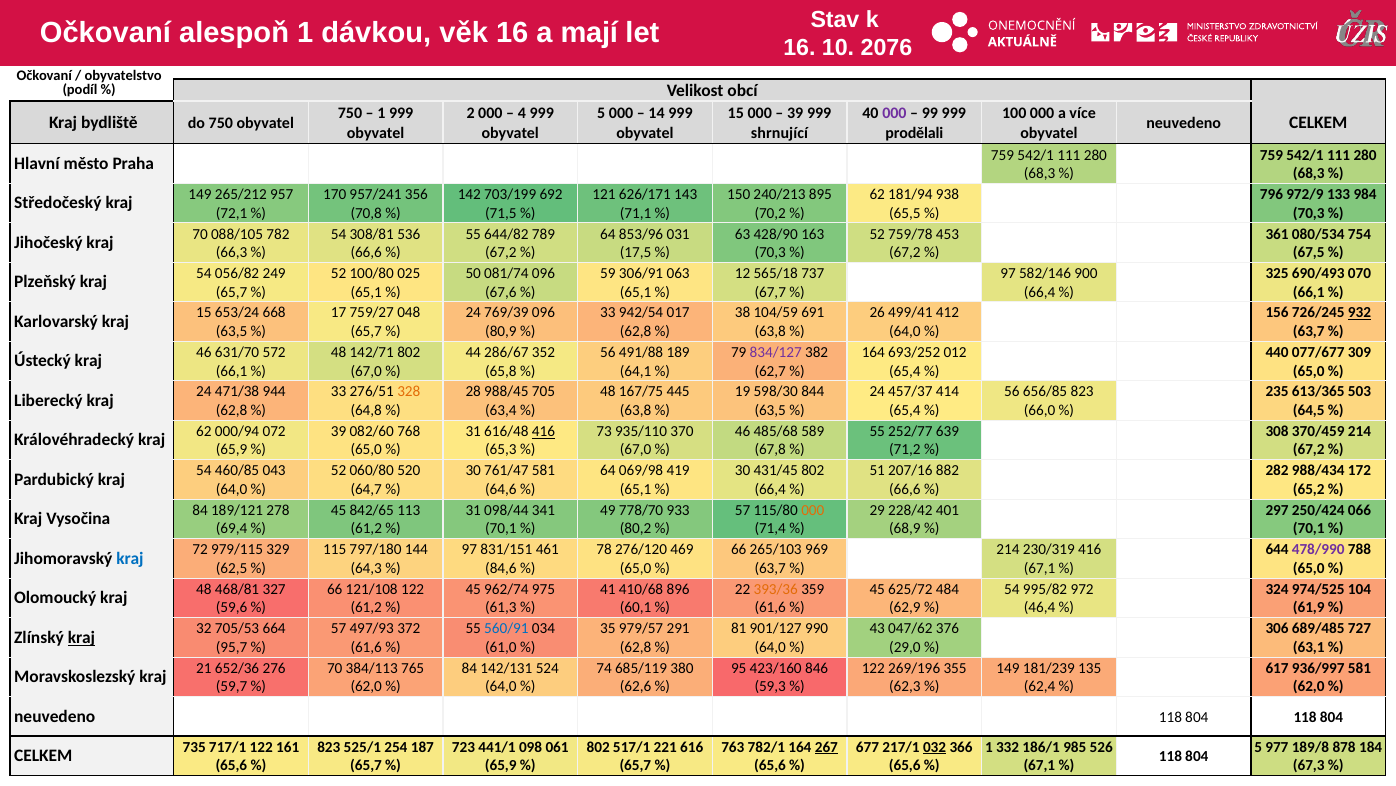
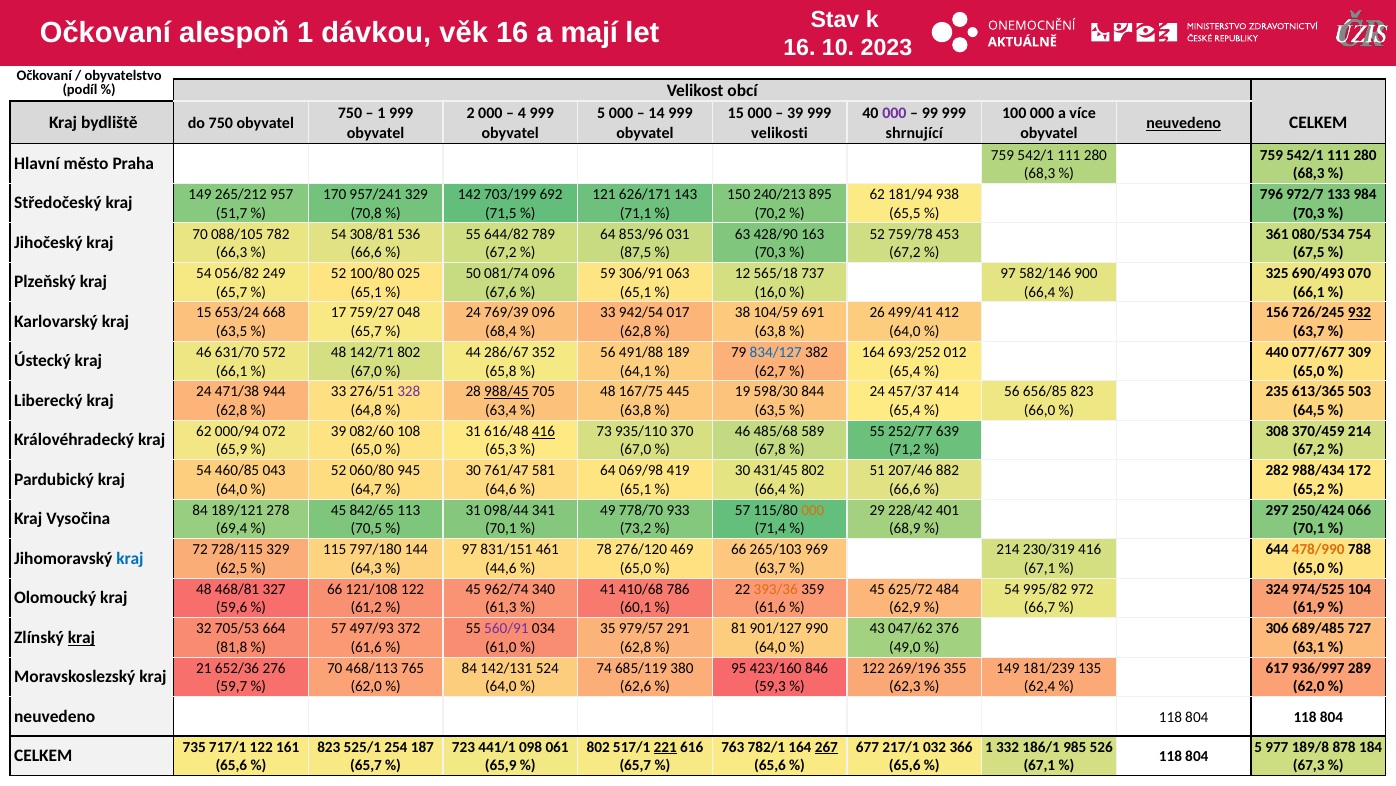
2076: 2076 -> 2023 (886, 47)
neuvedeno underline: none -> present (1184, 123)
shrnující: shrnující -> velikosti (780, 133)
prodělali: prodělali -> shrnující (914, 133)
957/241 356: 356 -> 329 (416, 194)
972/9: 972/9 -> 972/7 (1305, 194)
72,1: 72,1 -> 51,7 (232, 213)
17,5: 17,5 -> 87,5 (636, 252)
67,7: 67,7 -> 16,0 (770, 292)
80,9: 80,9 -> 68,4 (501, 331)
834/127 colour: purple -> blue (776, 352)
328 colour: orange -> purple (409, 392)
988/45 underline: none -> present (506, 392)
768: 768 -> 108 (409, 431)
520: 520 -> 945 (409, 470)
207/16: 207/16 -> 207/46 (910, 470)
61,2: 61,2 -> 70,5 (366, 528)
80,2: 80,2 -> 73,2 (636, 528)
979/115: 979/115 -> 728/115 (237, 549)
478/990 colour: purple -> orange (1318, 549)
84,6: 84,6 -> 44,6 (501, 568)
975: 975 -> 340 (543, 589)
896: 896 -> 786 (678, 589)
46,4: 46,4 -> 66,7 (1040, 607)
560/91 colour: blue -> purple (506, 628)
95,7: 95,7 -> 81,8 (232, 647)
29,0: 29,0 -> 49,0 (905, 647)
384/113: 384/113 -> 468/113 (372, 668)
936/997 581: 581 -> 289 (1359, 668)
221 underline: none -> present (665, 747)
032 underline: present -> none (935, 747)
